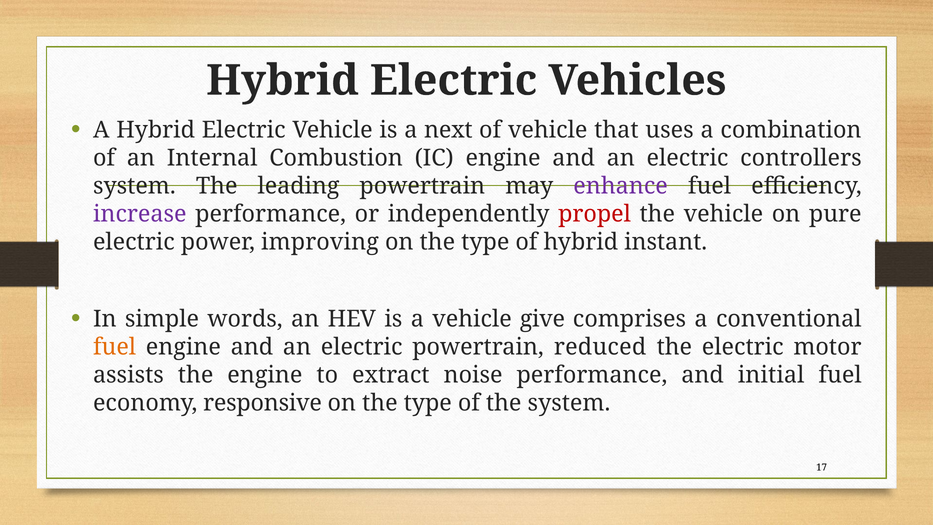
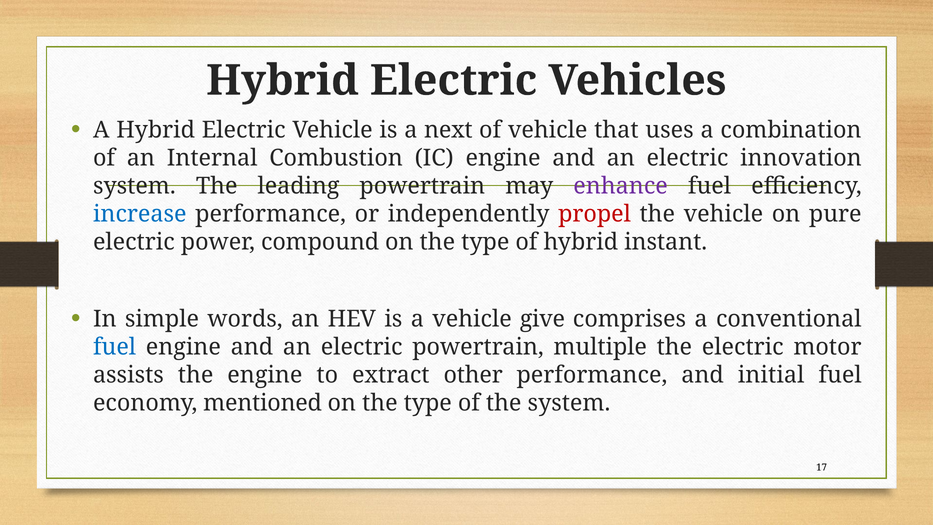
controllers: controllers -> innovation (801, 158)
increase colour: purple -> blue (140, 214)
improving: improving -> compound (320, 242)
fuel colour: orange -> blue (115, 347)
reduced: reduced -> multiple (600, 347)
noise: noise -> other (473, 375)
responsive: responsive -> mentioned (263, 403)
